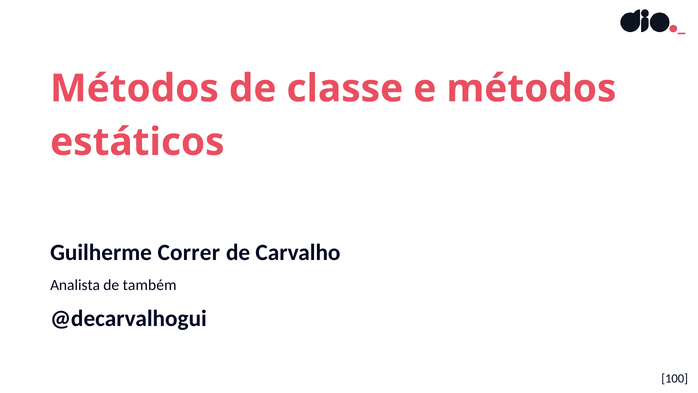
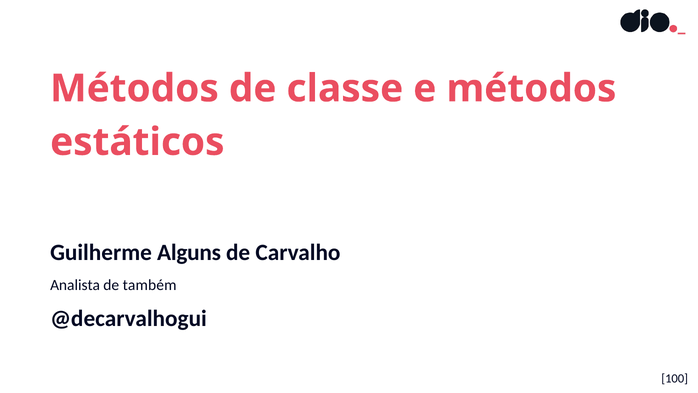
Correr: Correr -> Alguns (189, 252)
